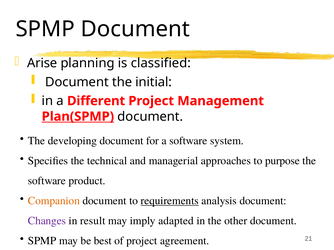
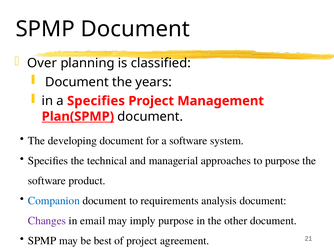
Arise: Arise -> Over (42, 63)
initial: initial -> years (154, 82)
a Different: Different -> Specifies (96, 101)
Companion colour: orange -> blue (54, 201)
requirements underline: present -> none (170, 201)
result: result -> email (93, 221)
imply adapted: adapted -> purpose (176, 221)
